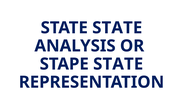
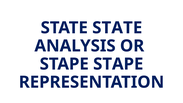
STAPE STATE: STATE -> STAPE (118, 64)
